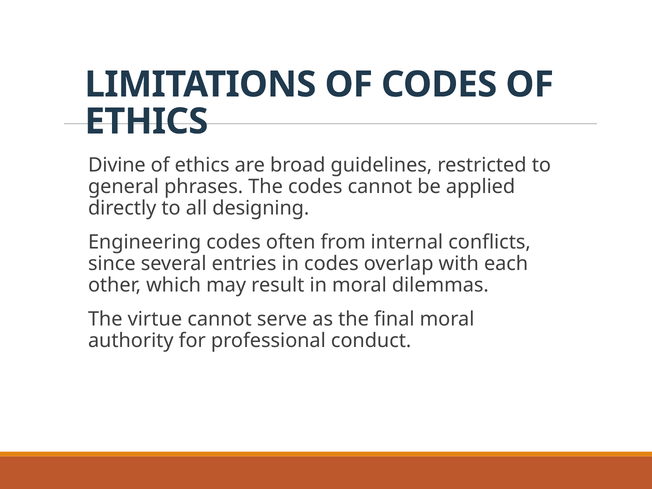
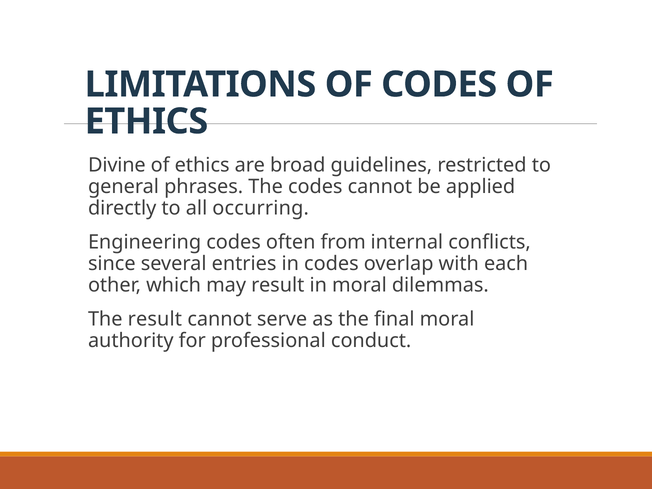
designing: designing -> occurring (261, 208)
The virtue: virtue -> result (155, 319)
